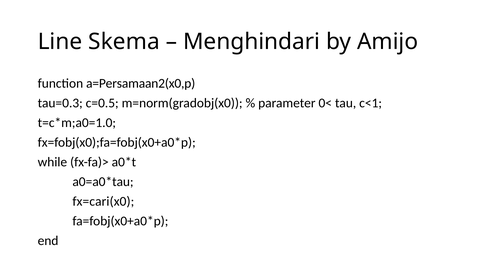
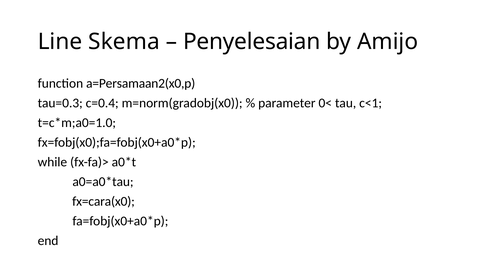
Menghindari: Menghindari -> Penyelesaian (252, 42)
c=0.5: c=0.5 -> c=0.4 (102, 103)
fx=cari(x0: fx=cari(x0 -> fx=cara(x0 (104, 201)
